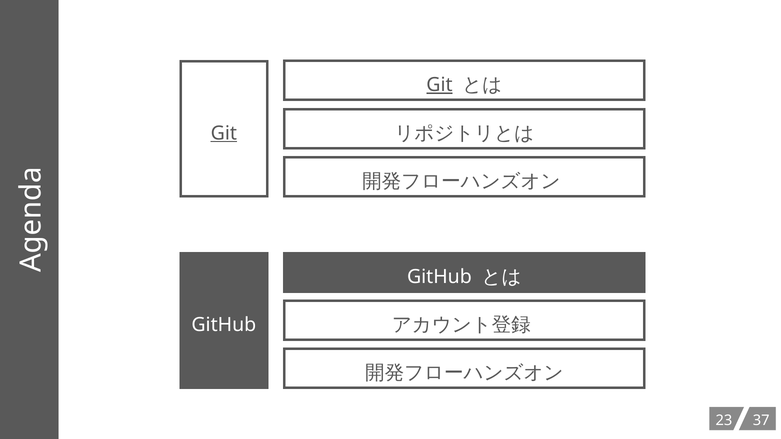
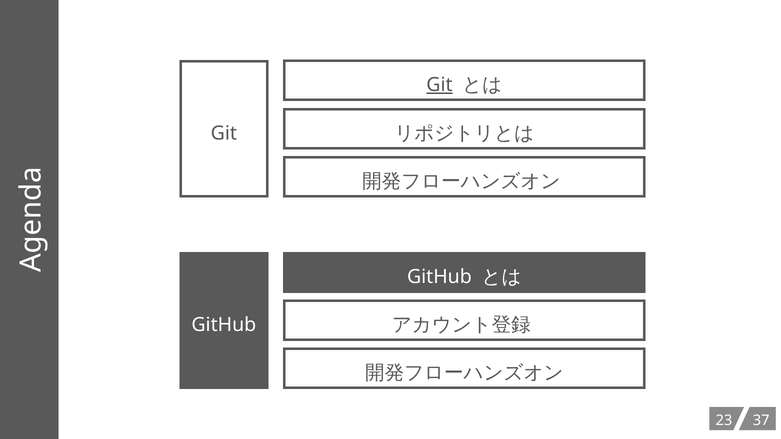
Git underline: present -> none (224, 133)
